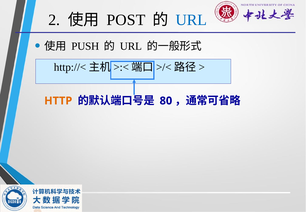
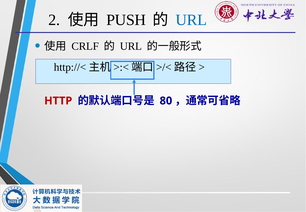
POST: POST -> PUSH (126, 20)
PUSH: PUSH -> CRLF (85, 46)
HTTP colour: orange -> red (58, 101)
